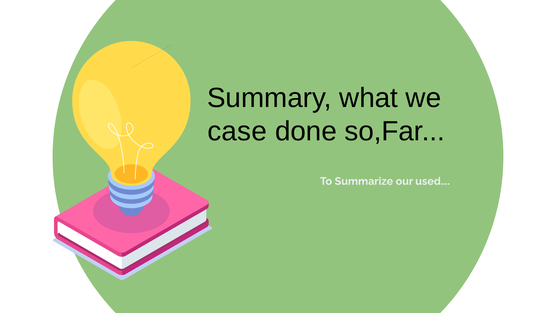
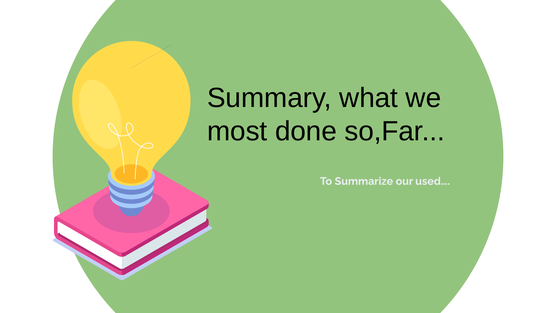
case: case -> most (237, 131)
